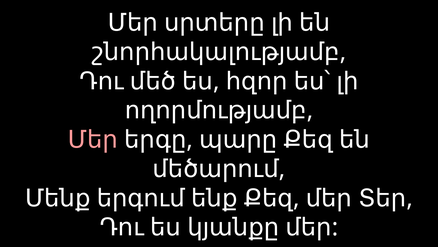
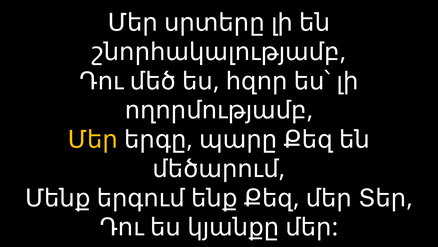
Մեր colour: pink -> yellow (93, 139)
